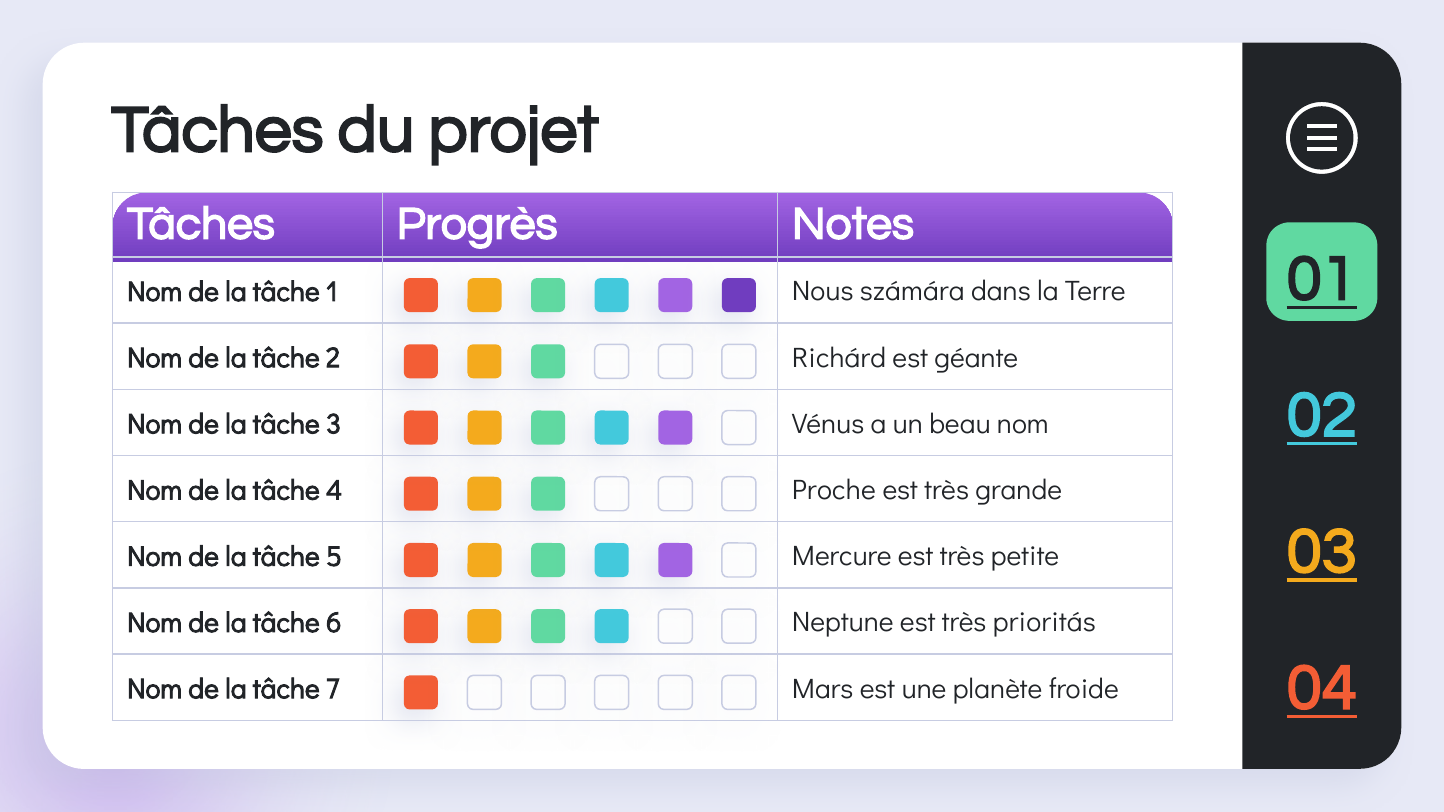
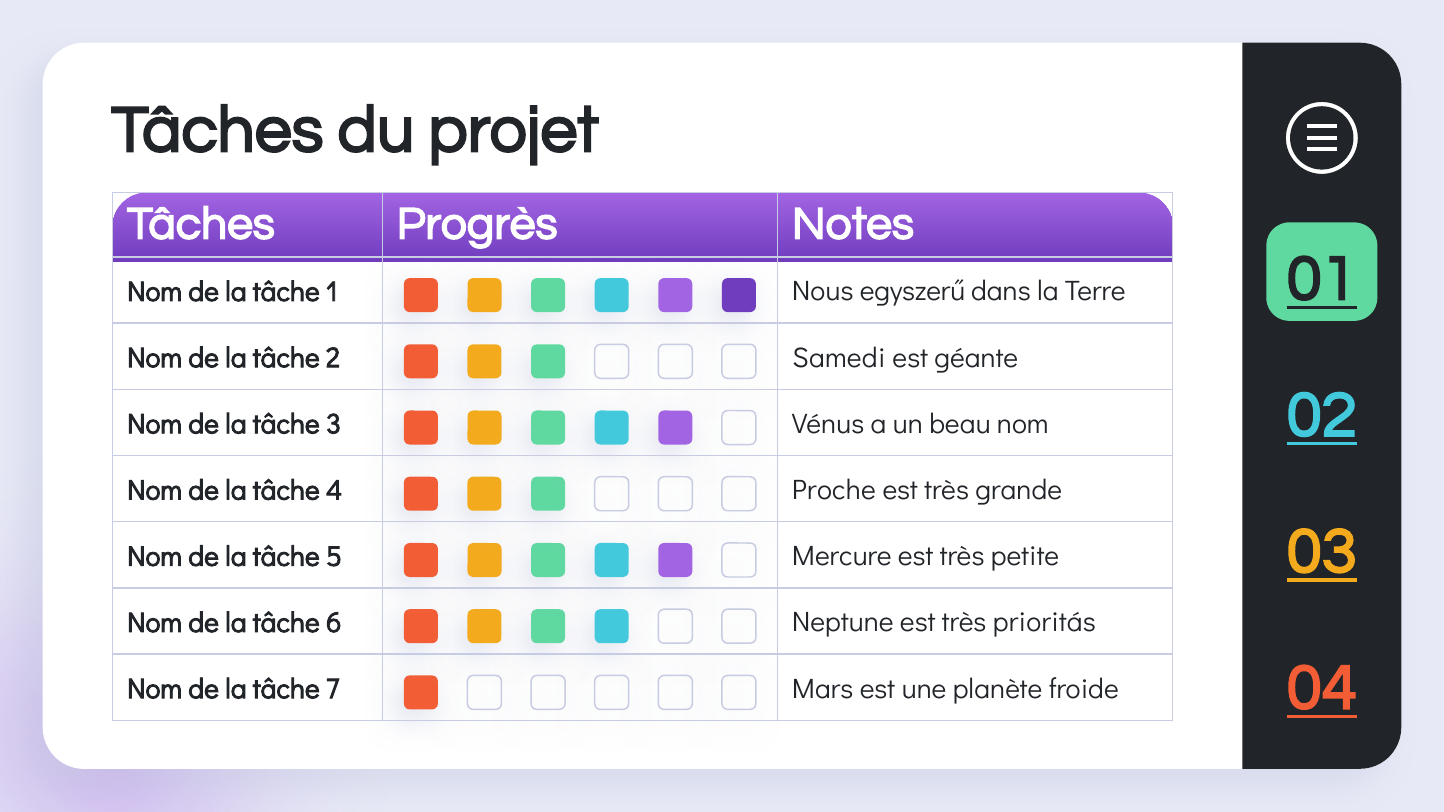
számára: számára -> egyszerű (912, 292)
Richárd: Richárd -> Samedi (839, 358)
